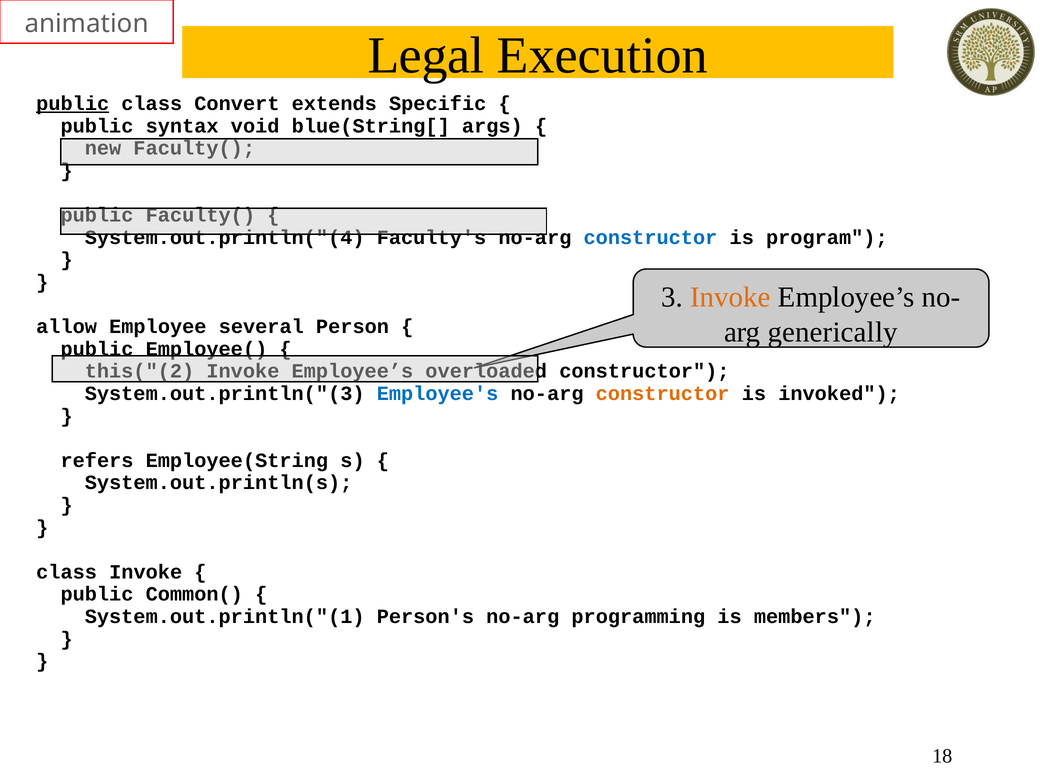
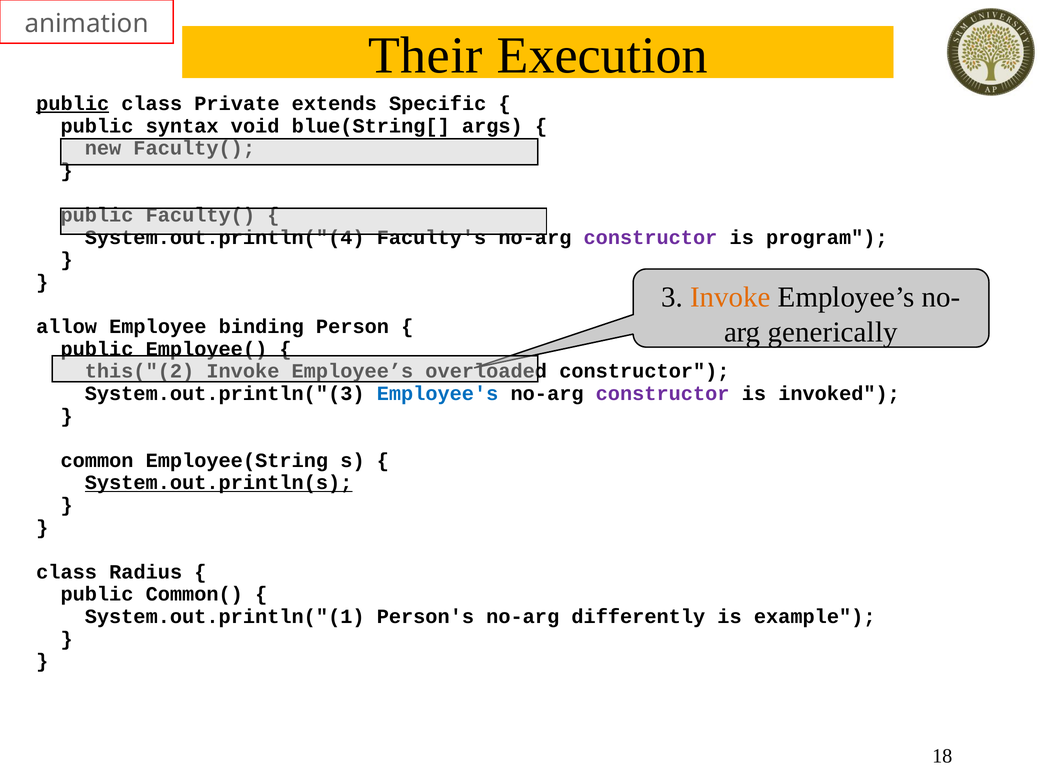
Legal: Legal -> Their (425, 56)
Convert: Convert -> Private (237, 104)
constructor colour: blue -> purple (650, 237)
several: several -> binding (261, 327)
constructor colour: orange -> purple (663, 393)
refers: refers -> common (97, 460)
System.out.println(s underline: none -> present (219, 483)
class Invoke: Invoke -> Radius (146, 572)
programming: programming -> differently (638, 616)
members: members -> example (815, 616)
